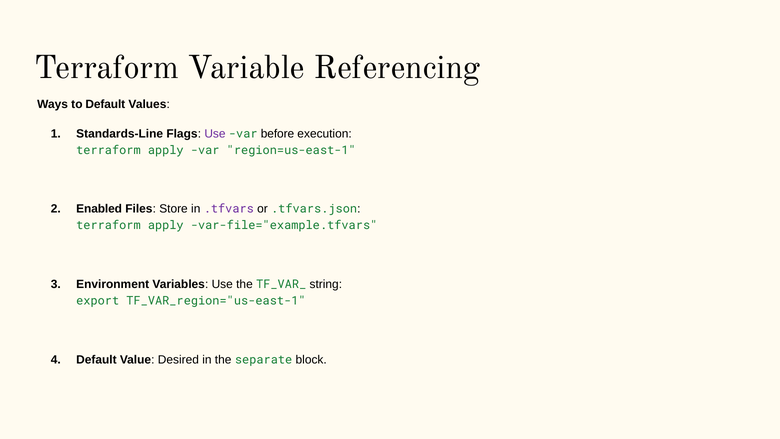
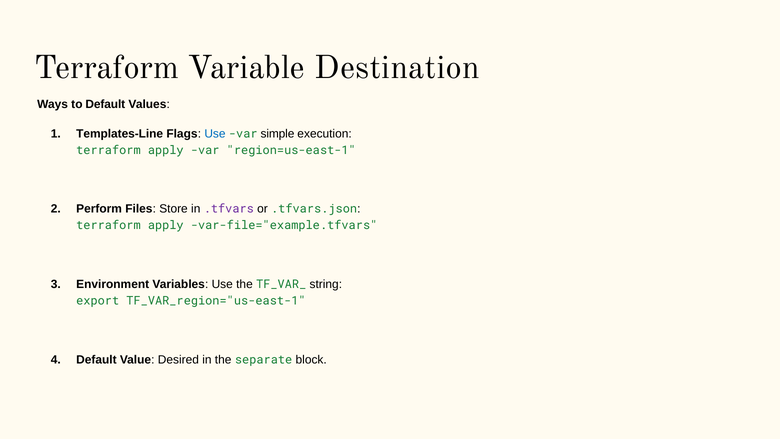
Referencing: Referencing -> Destination (397, 68)
Standards-Line: Standards-Line -> Templates-Line (120, 134)
Use colour: purple -> blue (215, 134)
before: before -> simple (277, 134)
Enabled: Enabled -> Perform (99, 209)
